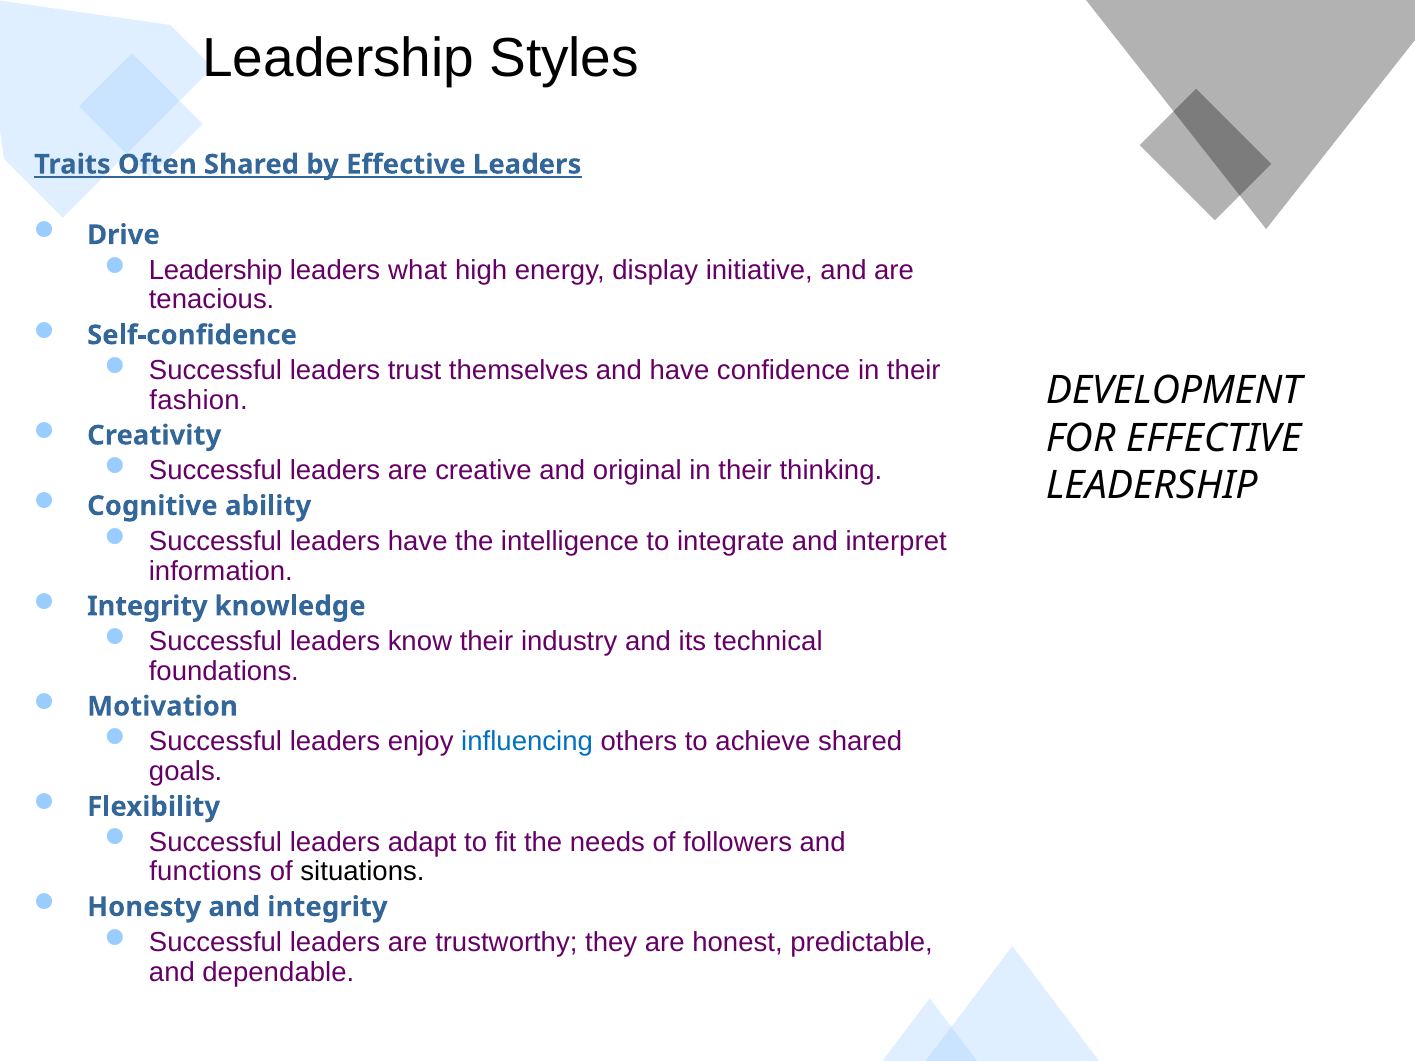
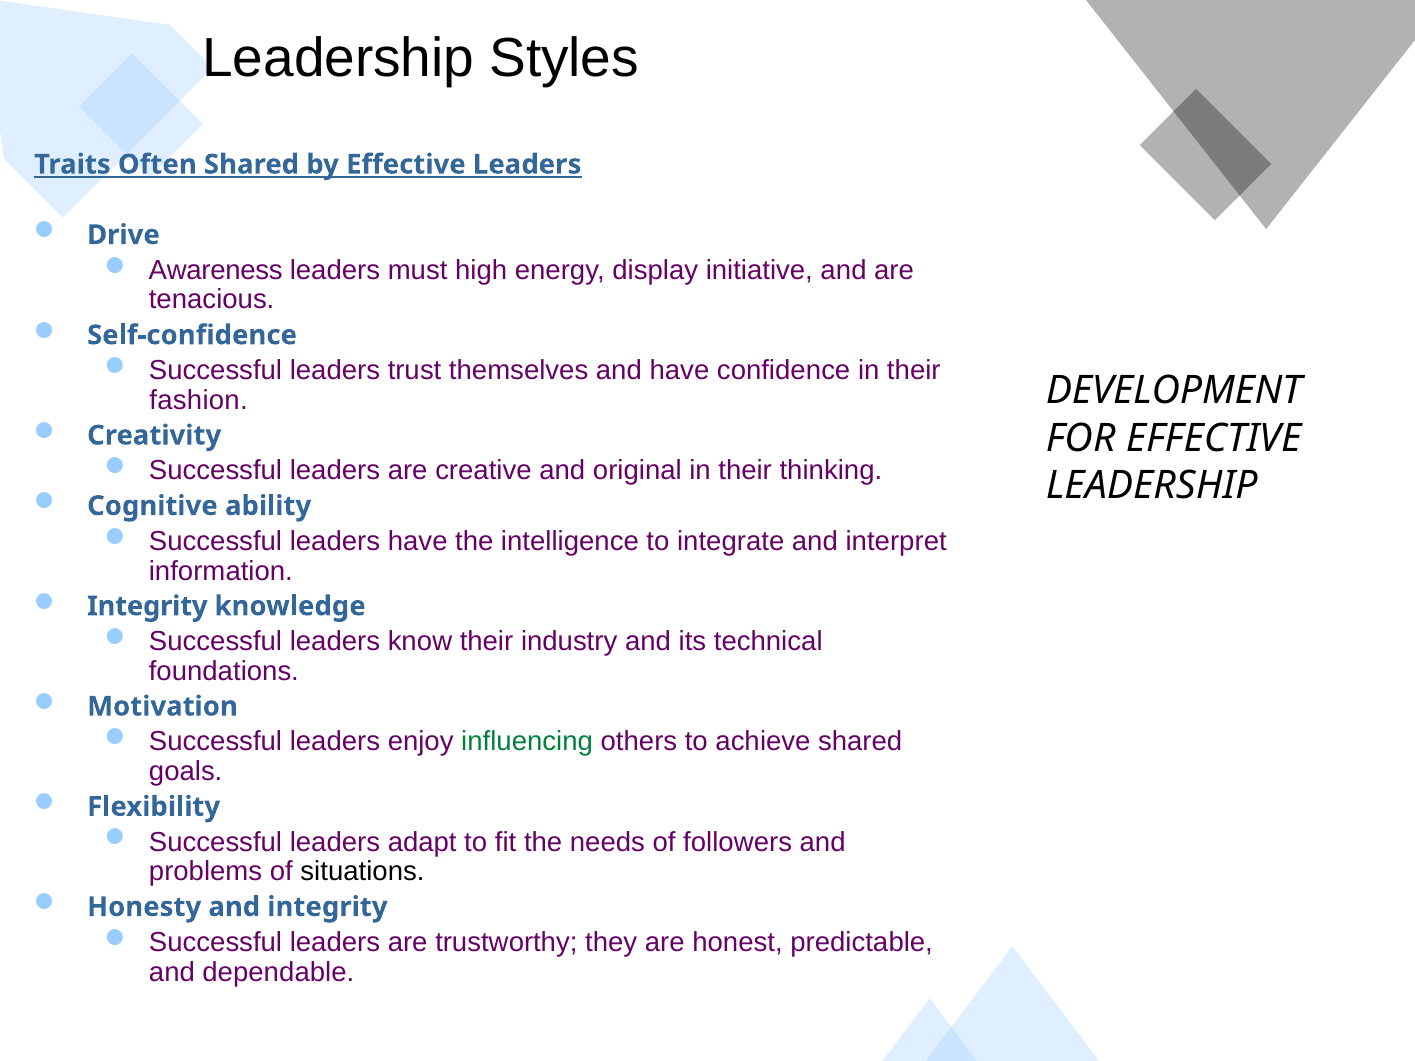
Leadership: Leadership -> Awareness (216, 270)
what: what -> must (418, 270)
influencing colour: blue -> green (527, 742)
functions: functions -> problems (206, 872)
